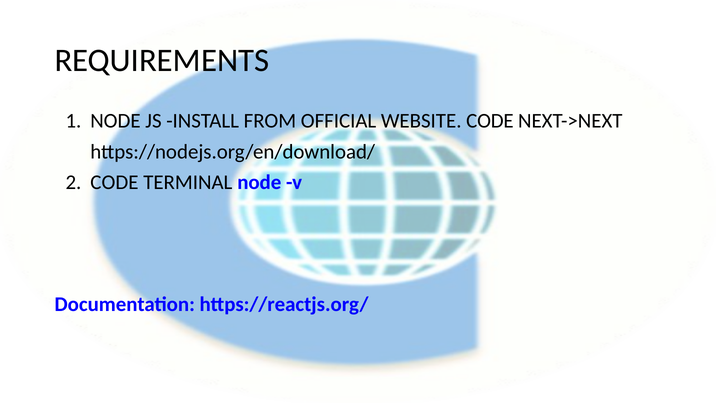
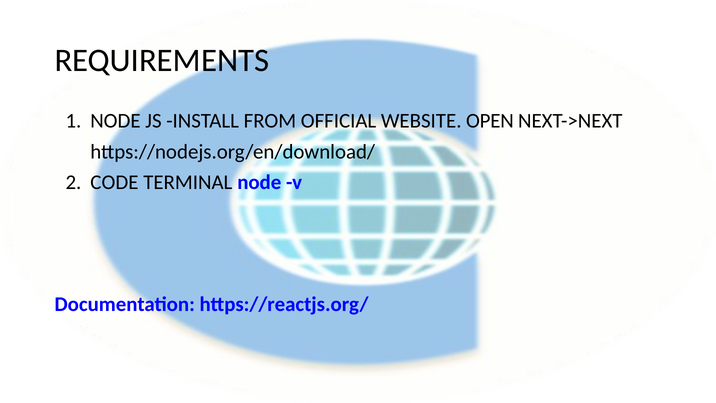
WEBSITE CODE: CODE -> OPEN (490, 121)
